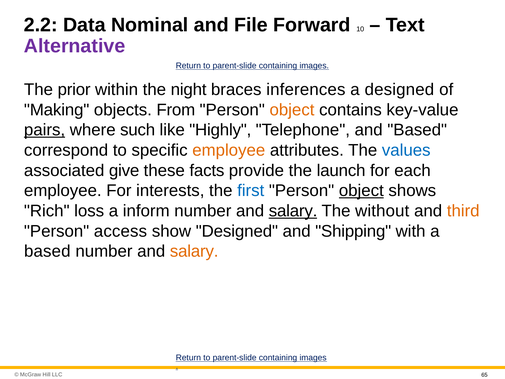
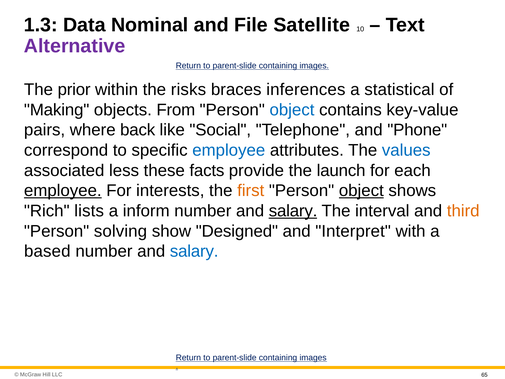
2.2: 2.2 -> 1.3 (41, 25)
Forward: Forward -> Satellite (312, 25)
night: night -> risks (188, 90)
a designed: designed -> statistical (399, 90)
object colour: orange -> blue (292, 110)
pairs underline: present -> none (45, 130)
such: such -> back (138, 130)
Highly: Highly -> Social (220, 130)
and Based: Based -> Phone (417, 130)
employee colour: orange -> blue (229, 150)
give: give -> less (124, 170)
employee underline: none -> present (63, 191)
first colour: blue -> orange (251, 191)
loss: loss -> lists (89, 211)
without: without -> interval (382, 211)
access: access -> solving (120, 231)
Shipping: Shipping -> Interpret (353, 231)
salary colour: orange -> blue (194, 251)
